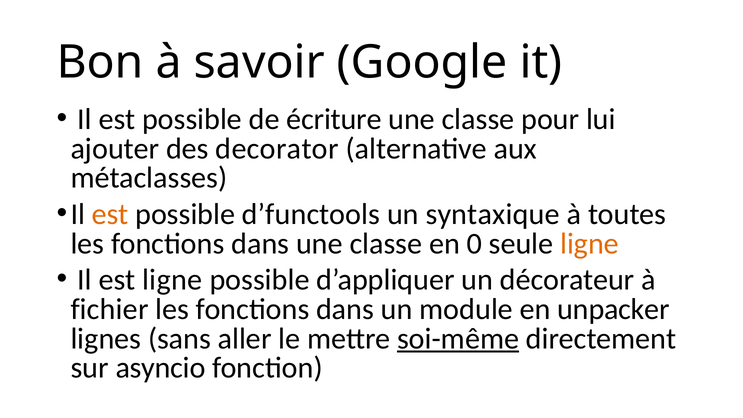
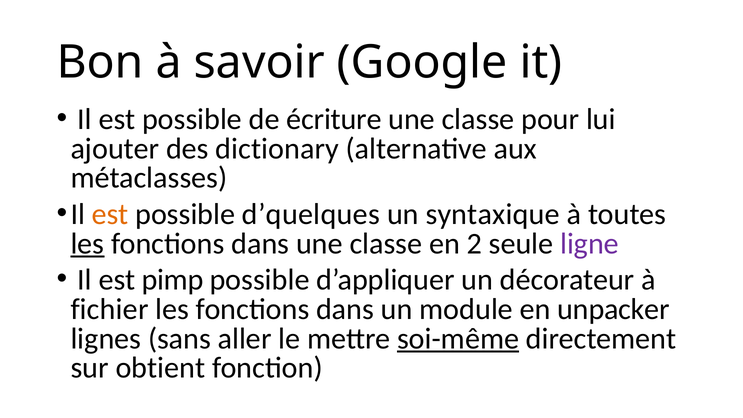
decorator: decorator -> dictionary (277, 149)
d’functools: d’functools -> d’quelques (311, 214)
les underline: none -> present (87, 244)
0: 0 -> 2 (474, 244)
ligne colour: orange -> purple (590, 244)
est ligne: ligne -> pimp (173, 280)
asyncio: asyncio -> obtient (160, 368)
